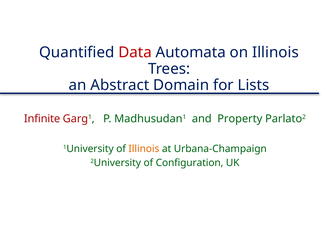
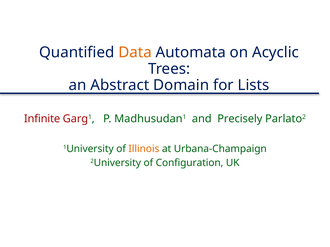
Data colour: red -> orange (135, 53)
on Illinois: Illinois -> Acyclic (276, 53)
Property: Property -> Precisely (240, 119)
